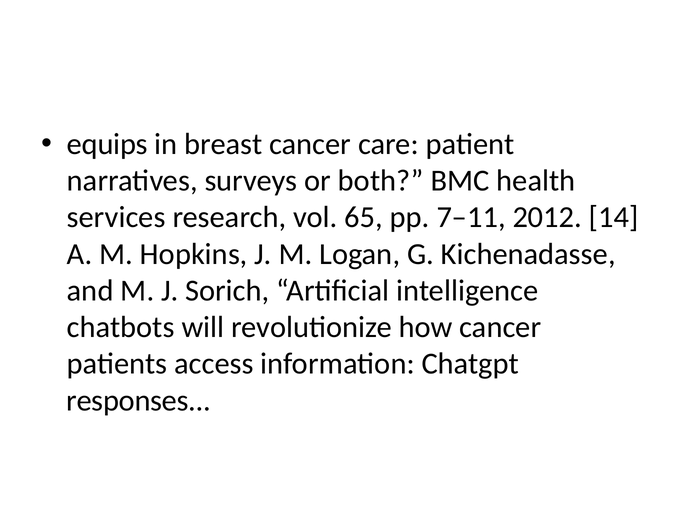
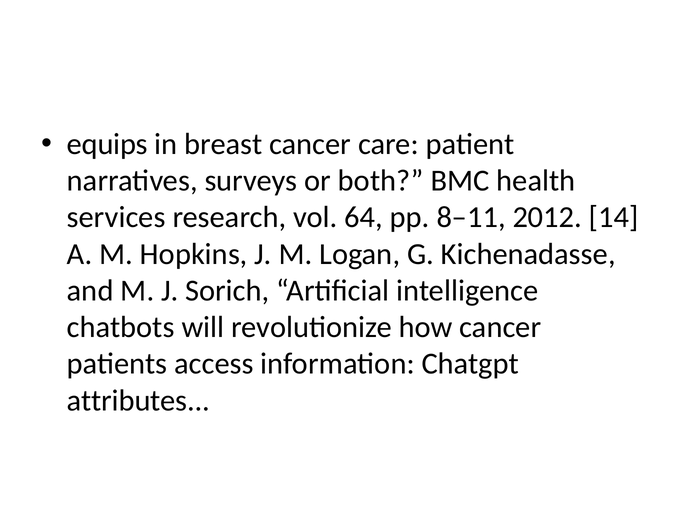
65: 65 -> 64 (364, 217)
7–11: 7–11 -> 8–11 (471, 217)
responses: responses -> attributes (138, 400)
